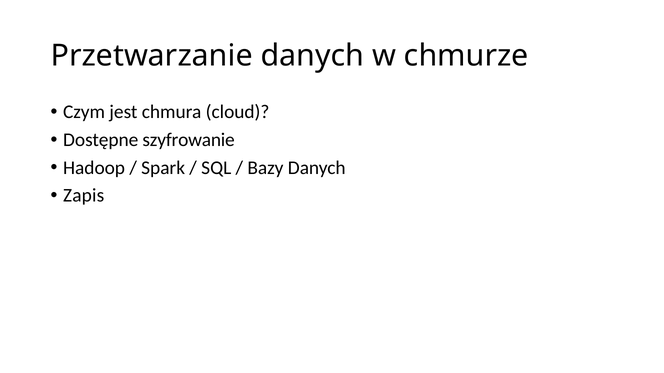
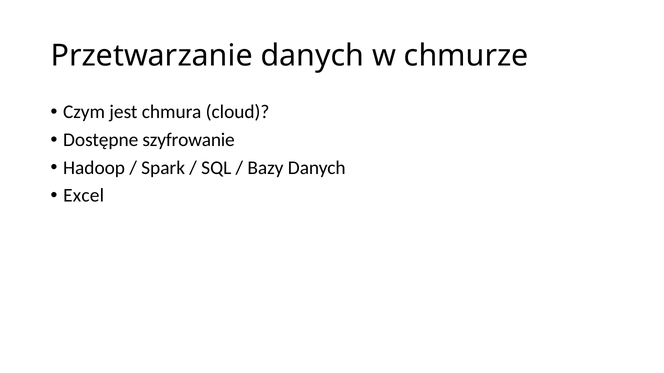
Zapis: Zapis -> Excel (84, 196)
